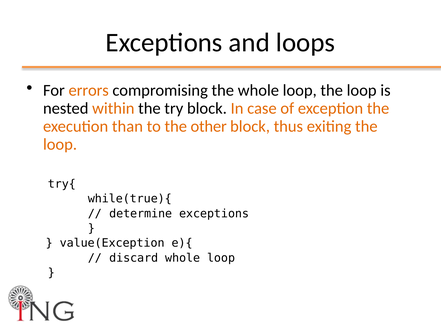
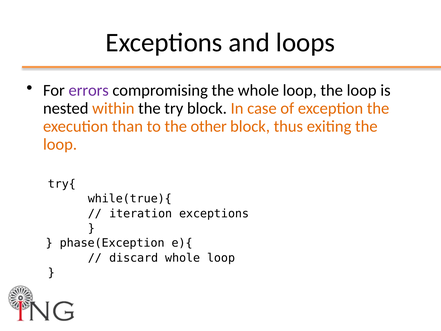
errors colour: orange -> purple (89, 90)
determine: determine -> iteration (141, 213)
value(Exception: value(Exception -> phase(Exception (112, 243)
